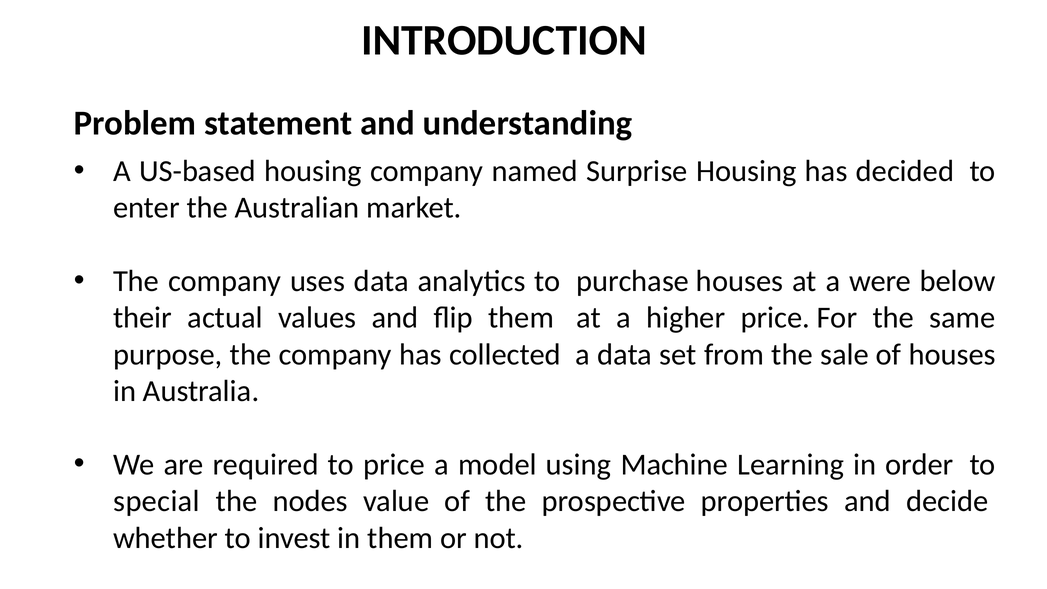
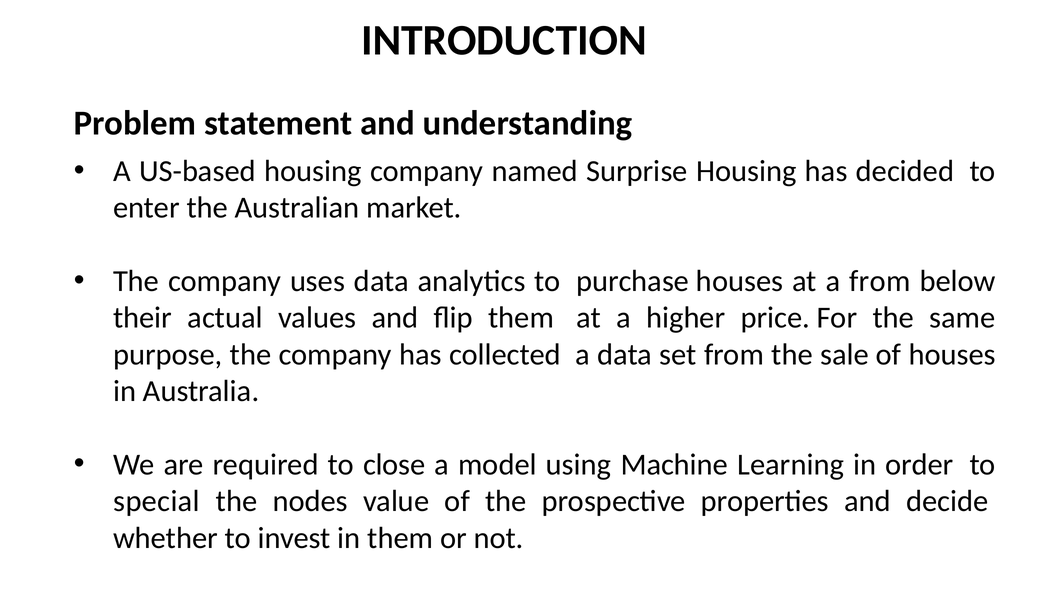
a were: were -> from (880, 281)
to price: price -> close (394, 465)
